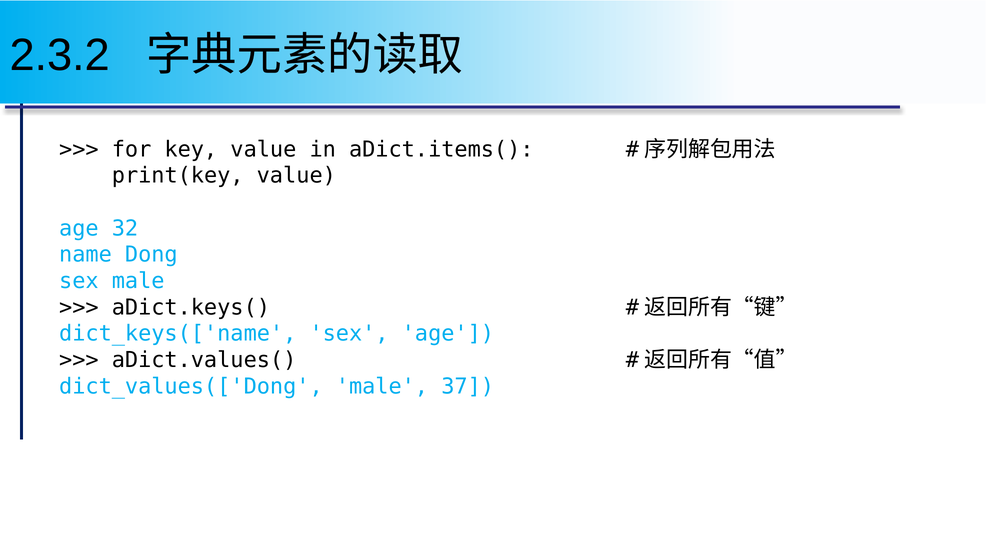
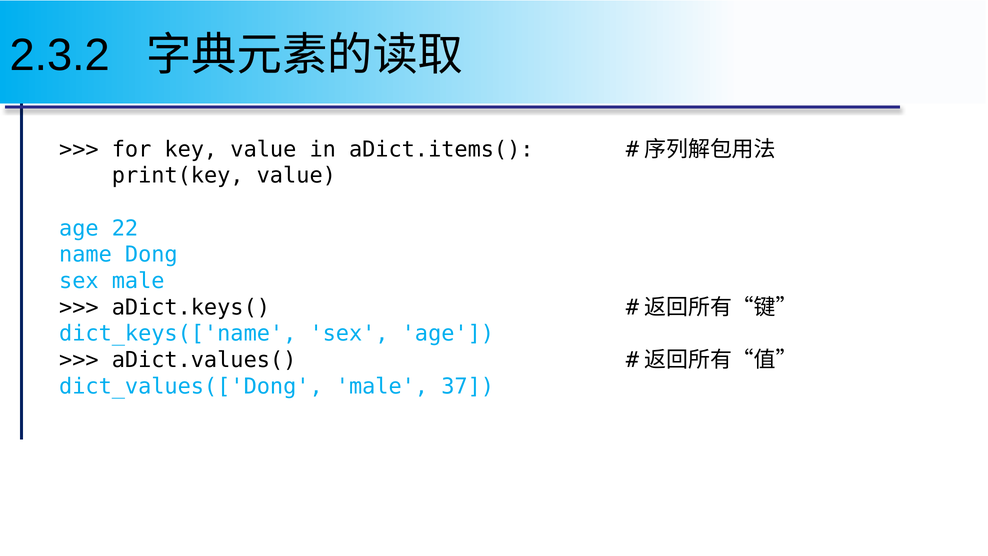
32: 32 -> 22 (125, 228)
